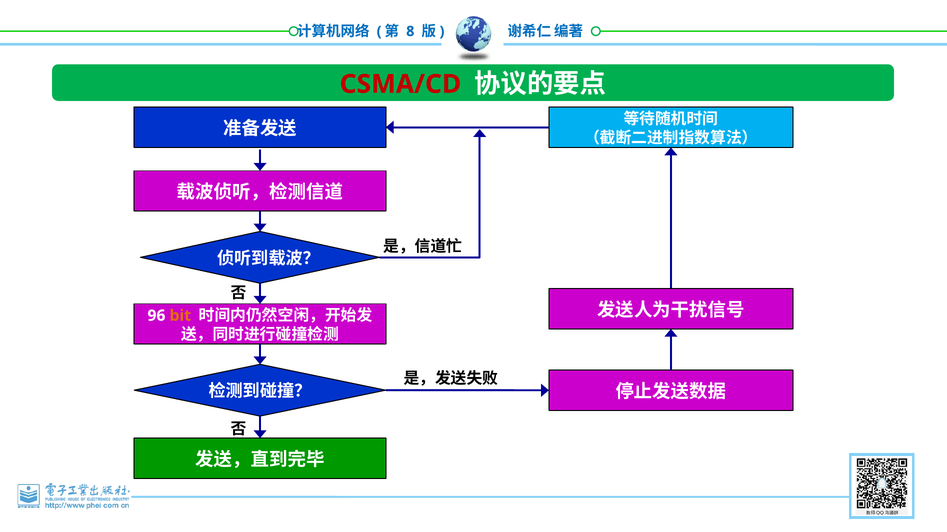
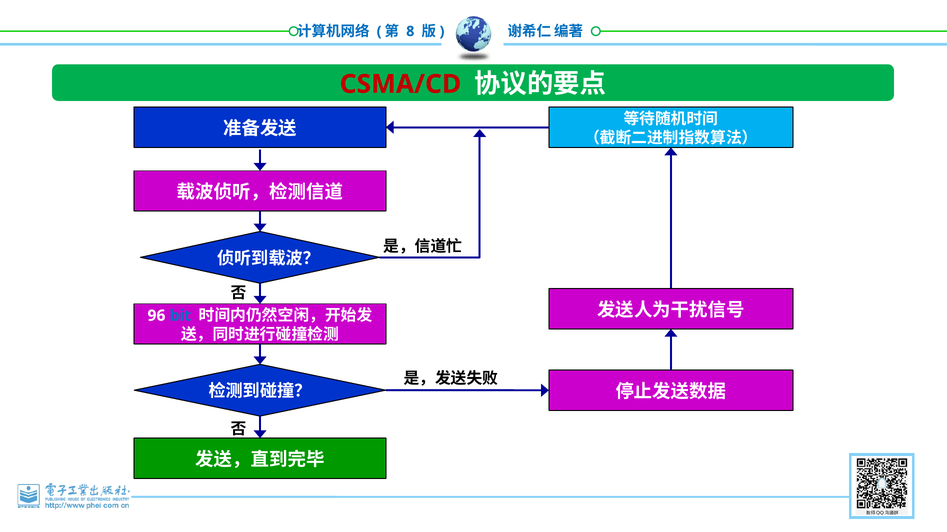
bit colour: orange -> blue (180, 316)
